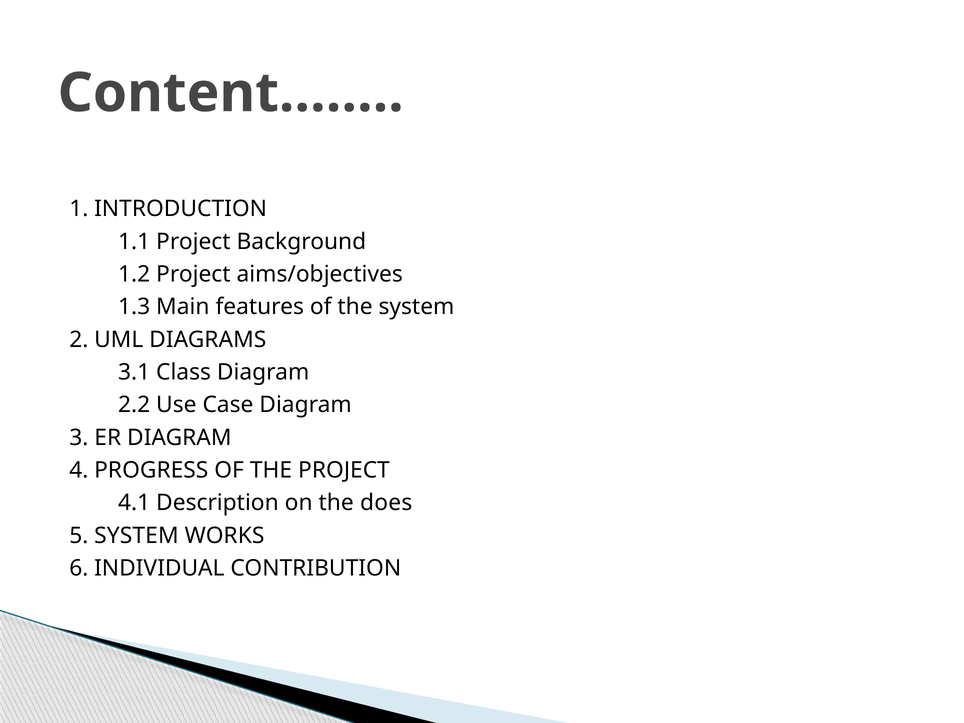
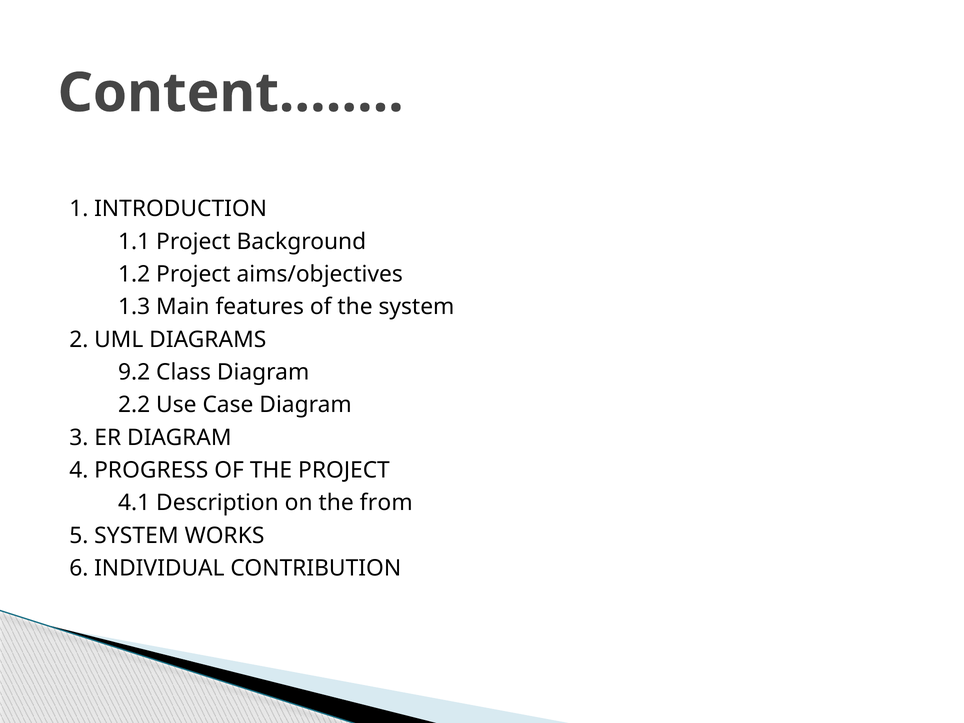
3.1: 3.1 -> 9.2 (134, 372)
does: does -> from (386, 503)
